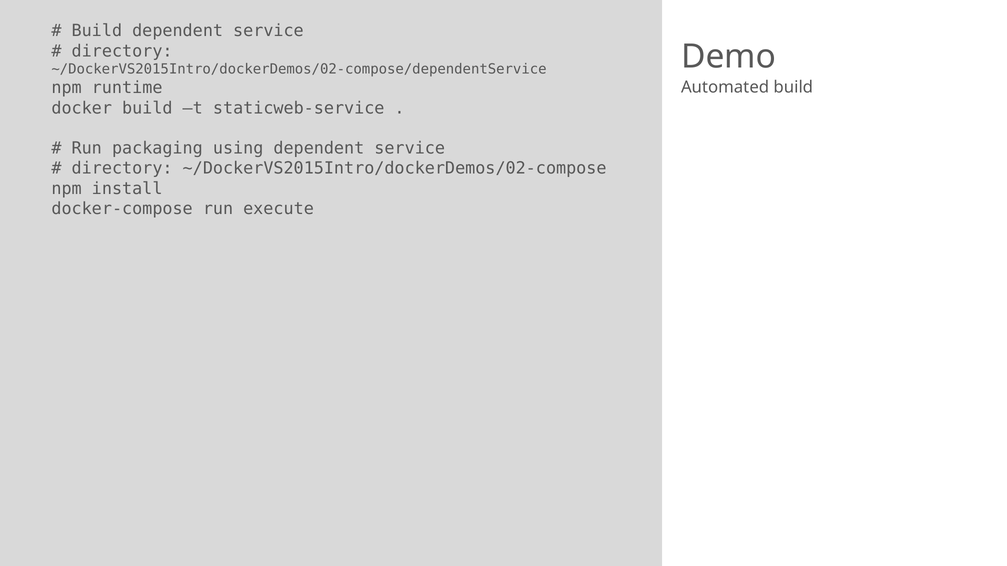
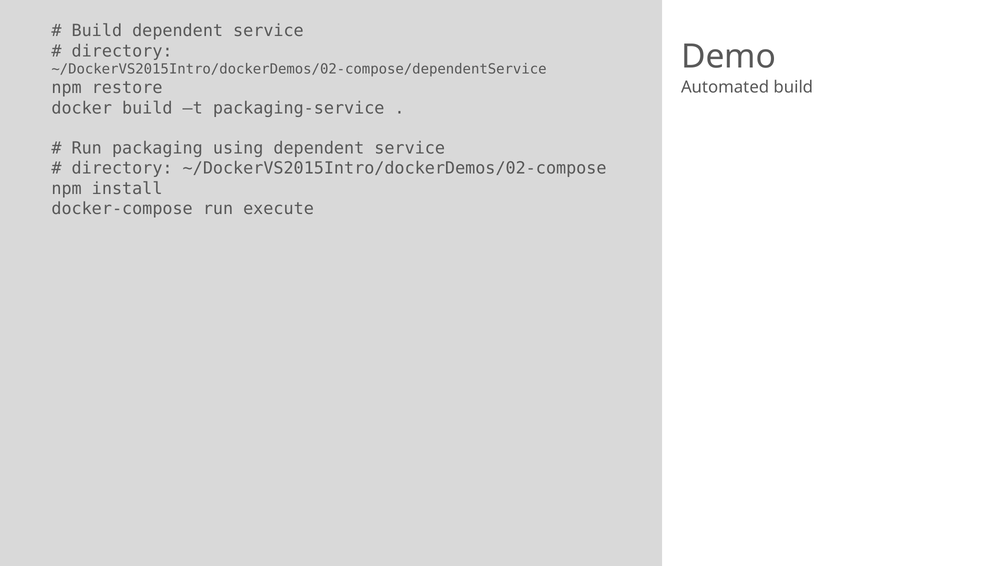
runtime: runtime -> restore (127, 88)
staticweb-service: staticweb-service -> packaging-service (299, 108)
